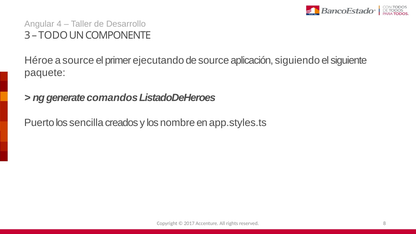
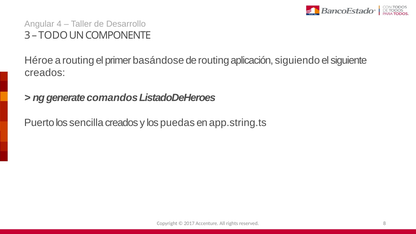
a source: source -> routing (78, 60)
ejecutando: ejecutando -> basándose (158, 60)
de source: source -> routing (214, 60)
paquete: paquete -> creados (45, 73)
nombre: nombre -> puedas (177, 123)
app.styles.ts: app.styles.ts -> app.string.ts (238, 123)
